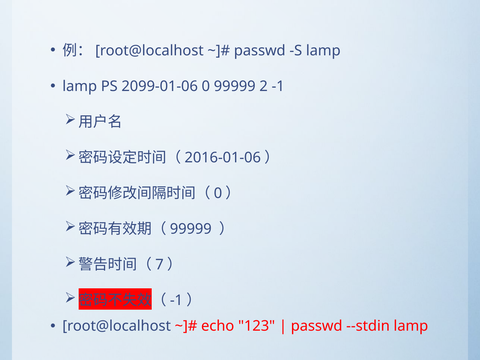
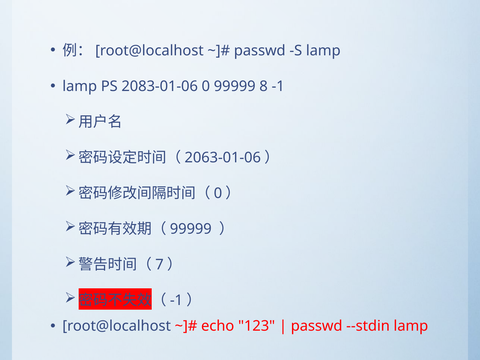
2099-01-06: 2099-01-06 -> 2083-01-06 (160, 86)
2: 2 -> 8 (264, 86)
2016-01-06: 2016-01-06 -> 2063-01-06 (223, 158)
